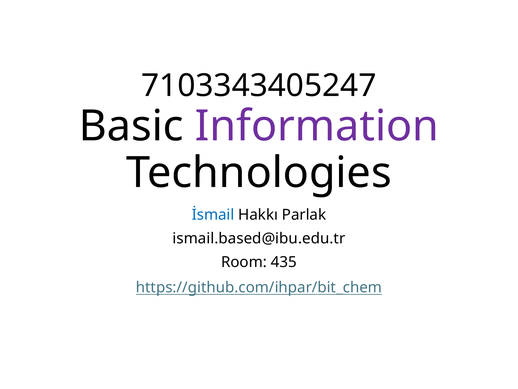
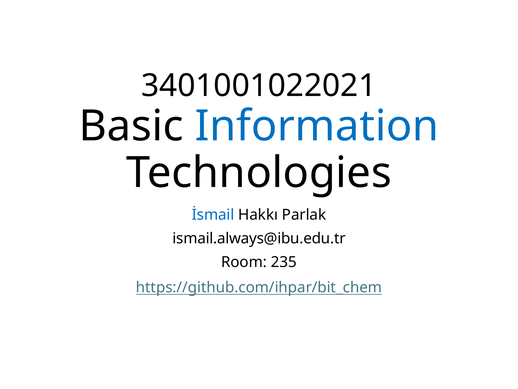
7103343405247: 7103343405247 -> 3401001022021 (259, 86)
Information colour: purple -> blue (317, 126)
ismail.based@ibu.edu.tr: ismail.based@ibu.edu.tr -> ismail.always@ibu.edu.tr (259, 238)
435: 435 -> 235 (284, 262)
